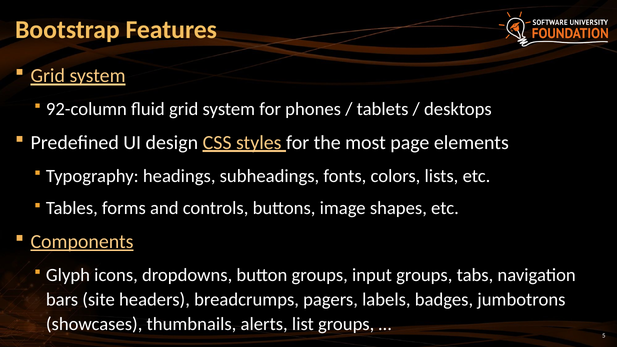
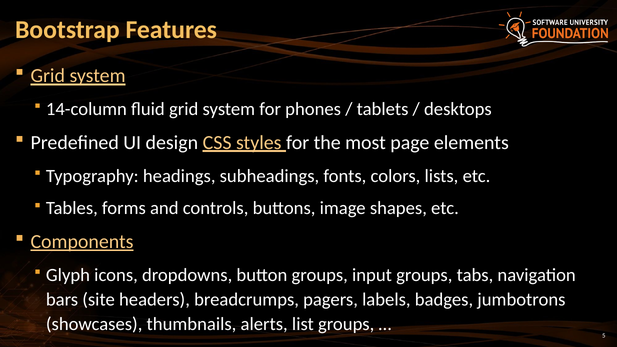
92-column: 92-column -> 14-column (86, 109)
